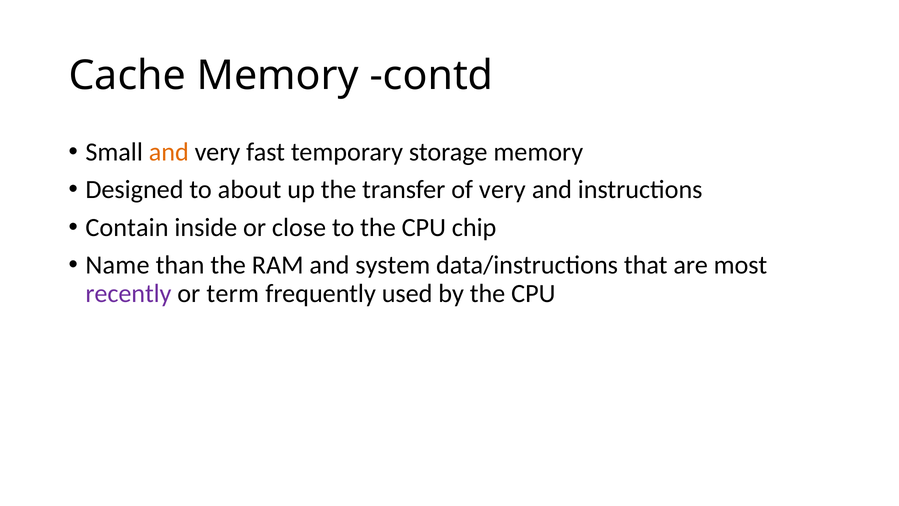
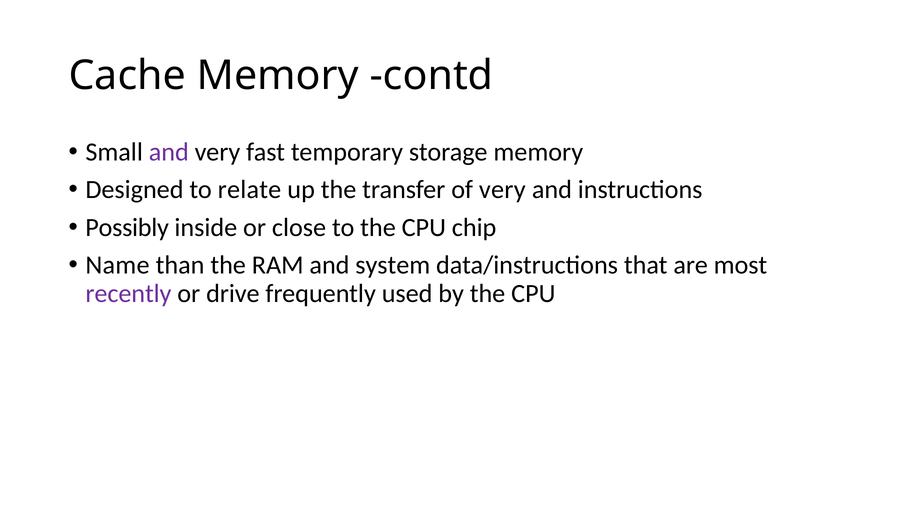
and colour: orange -> purple (169, 152)
about: about -> relate (249, 190)
Contain: Contain -> Possibly (127, 227)
term: term -> drive (233, 293)
